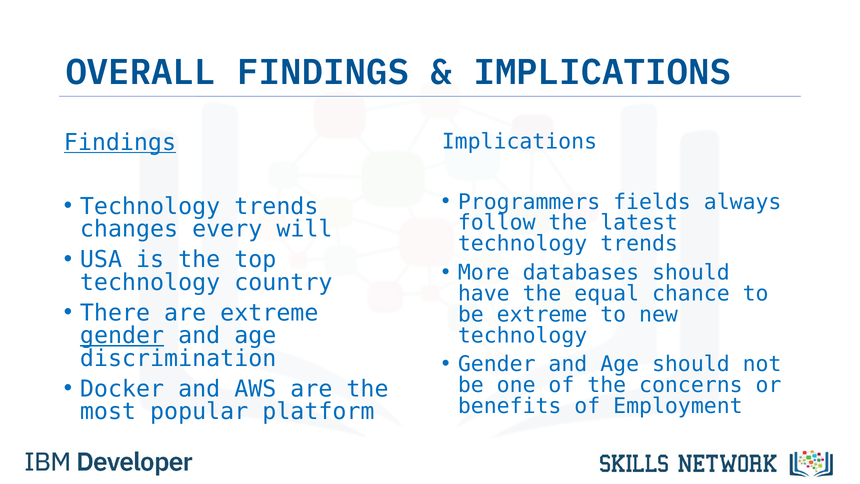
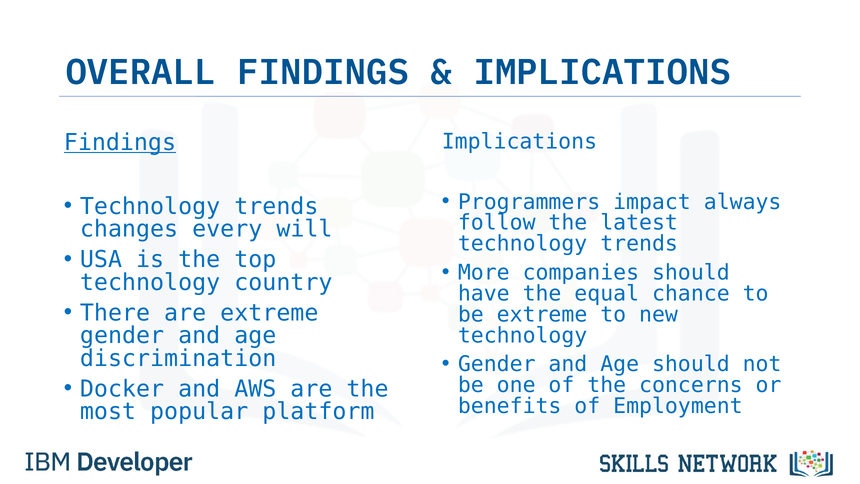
fields: fields -> impact (652, 202)
databases: databases -> companies (581, 273)
gender underline: present -> none (122, 336)
